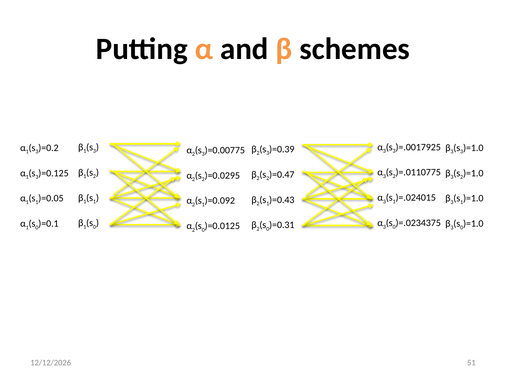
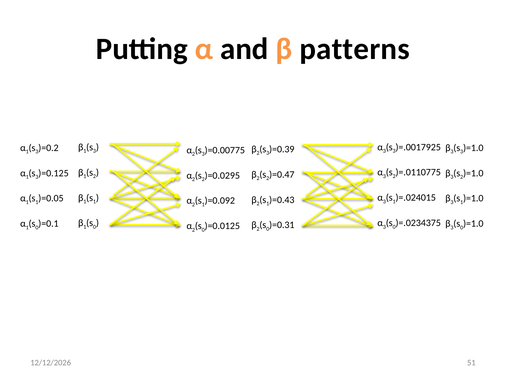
schemes: schemes -> patterns (355, 49)
